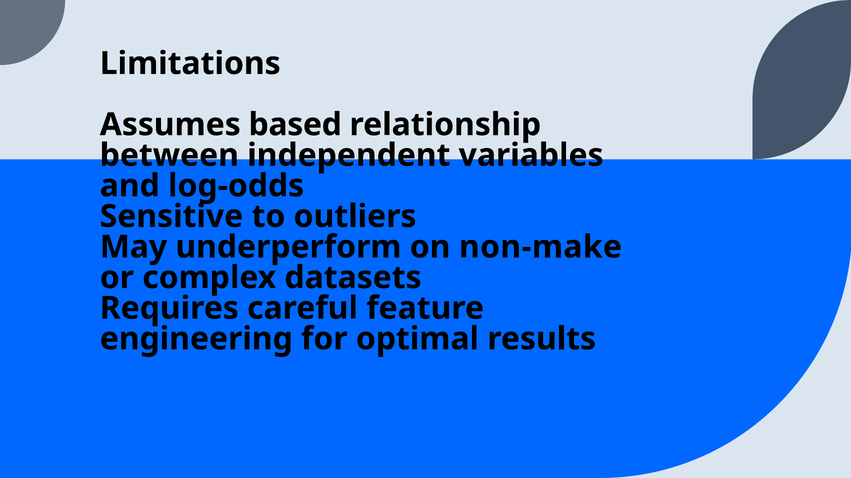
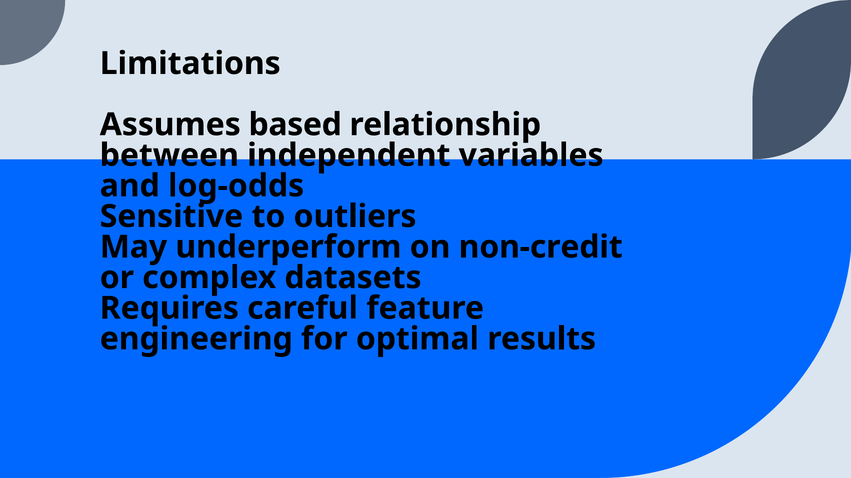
non-make: non-make -> non-credit (541, 247)
